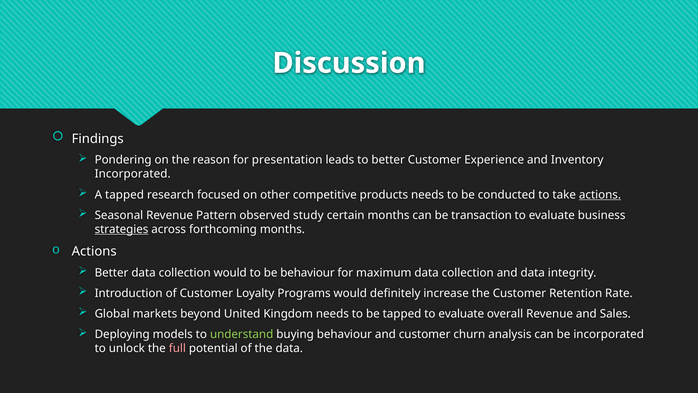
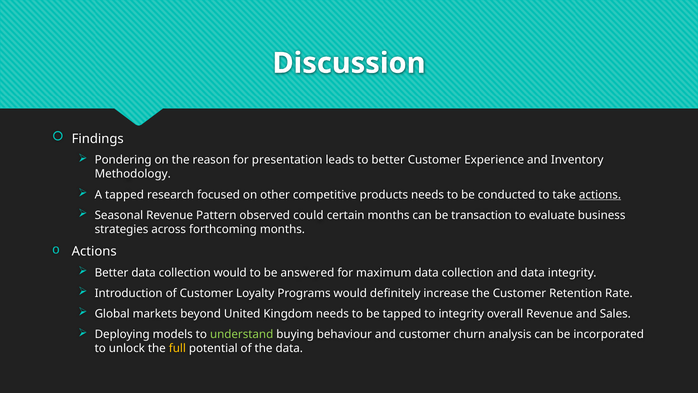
Incorporated: Incorporated -> Methodology (133, 174)
study: study -> could (308, 215)
strategies underline: present -> none (122, 229)
be behaviour: behaviour -> answered (307, 272)
tapped to evaluate: evaluate -> integrity (461, 314)
full colour: pink -> yellow (177, 348)
